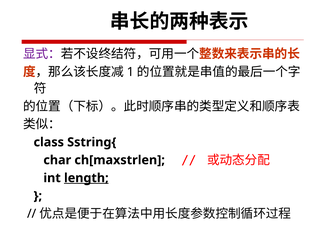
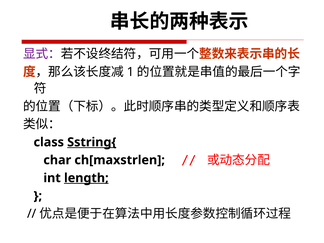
Sstring{ underline: none -> present (92, 142)
